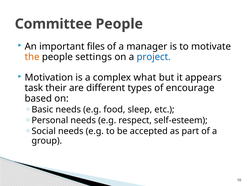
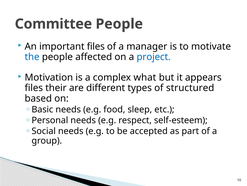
the colour: orange -> blue (32, 57)
settings: settings -> affected (94, 57)
task: task -> files (34, 88)
encourage: encourage -> structured (190, 88)
